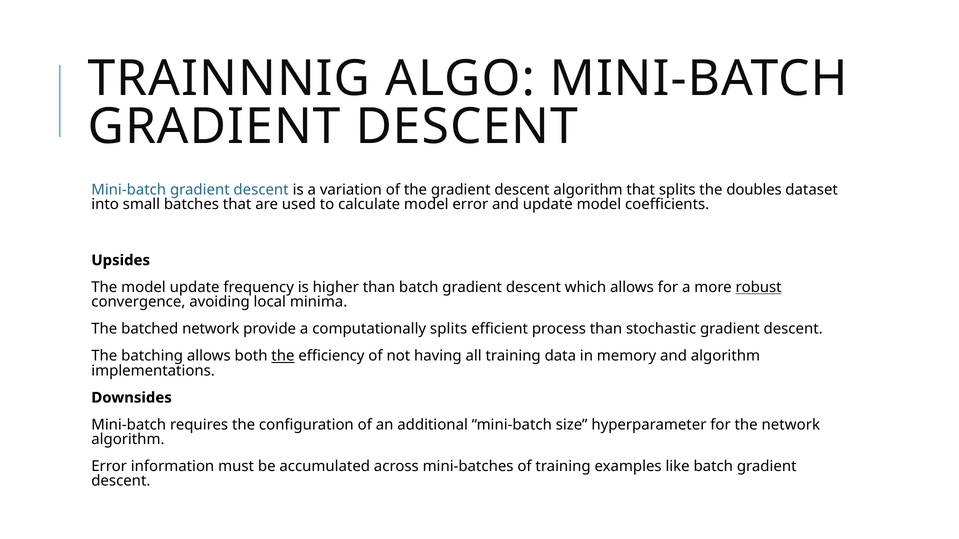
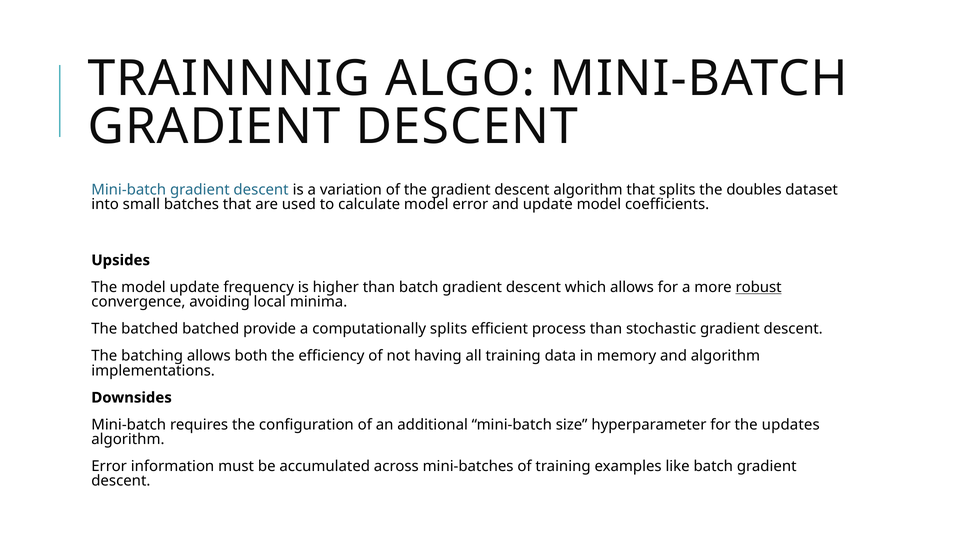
batched network: network -> batched (211, 329)
the underline: present -> none (283, 356)
the network: network -> updates (791, 425)
